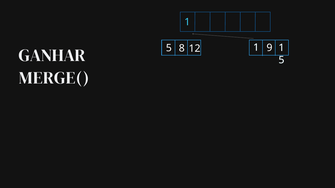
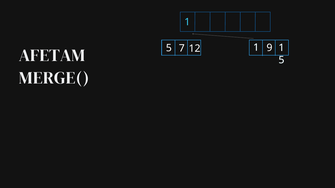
8: 8 -> 7 (182, 48)
GANHAR: GANHAR -> AFETAM (52, 56)
